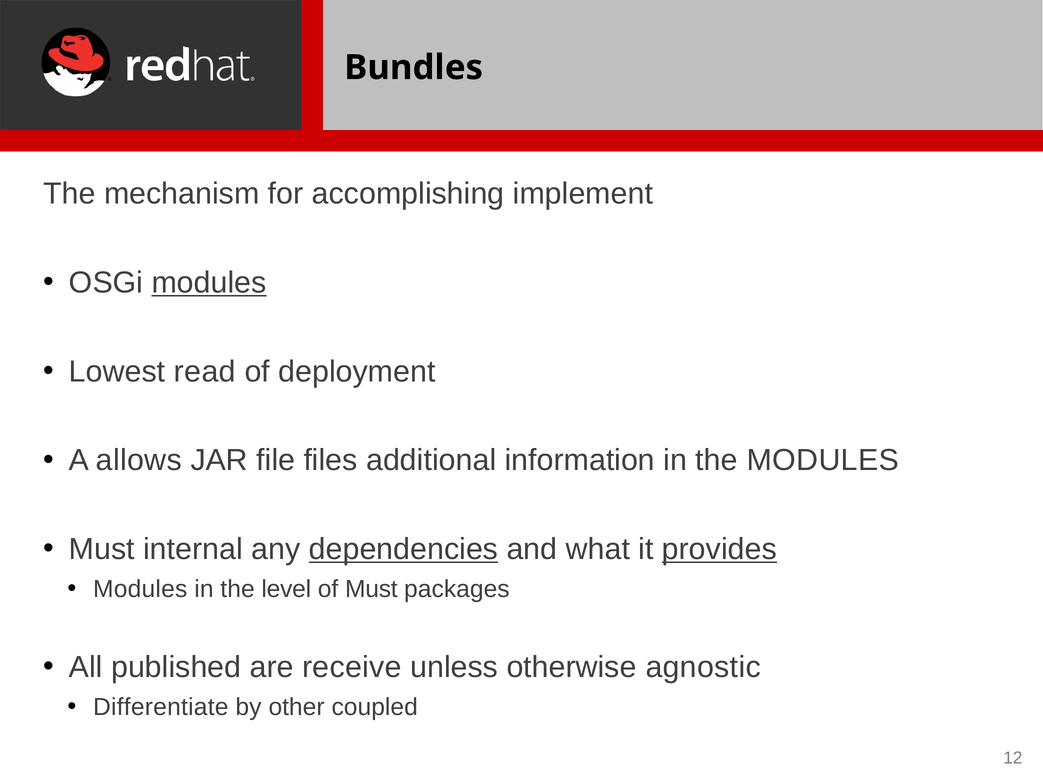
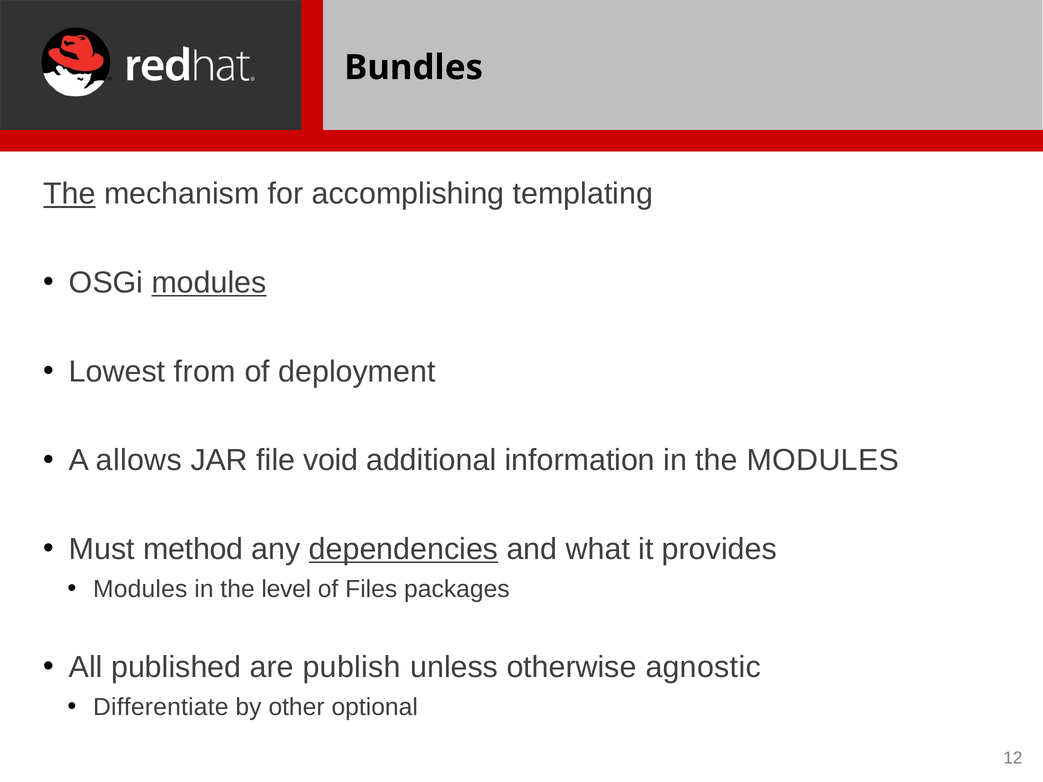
The underline: none -> present (69, 194)
implement: implement -> templating (583, 194)
read: read -> from (205, 372)
files: files -> void (331, 460)
internal: internal -> method (193, 549)
provides underline: present -> none (719, 549)
of Must: Must -> Files (371, 589)
receive: receive -> publish (352, 667)
coupled: coupled -> optional (375, 707)
